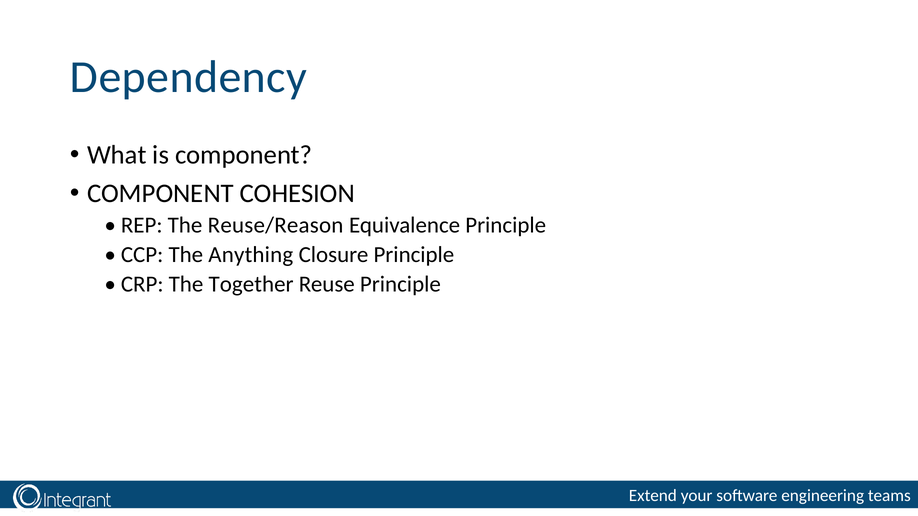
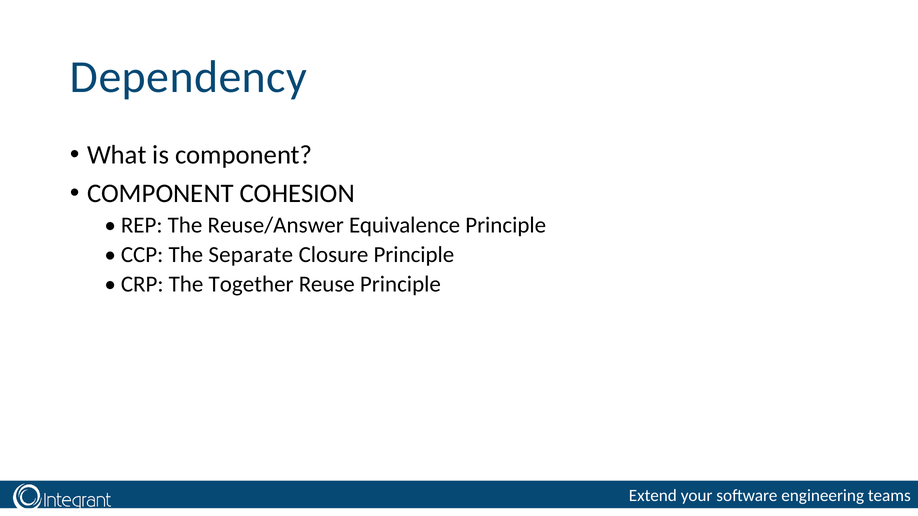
Reuse/Reason: Reuse/Reason -> Reuse/Answer (276, 225)
Anything: Anything -> Separate (251, 255)
